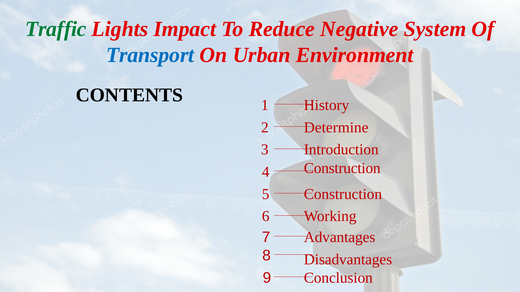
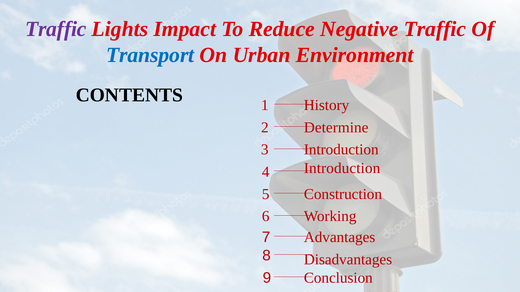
Traffic colour: green -> purple (56, 29)
Negative System: System -> Traffic (435, 29)
Construction: Construction -> Introduction (342, 169)
